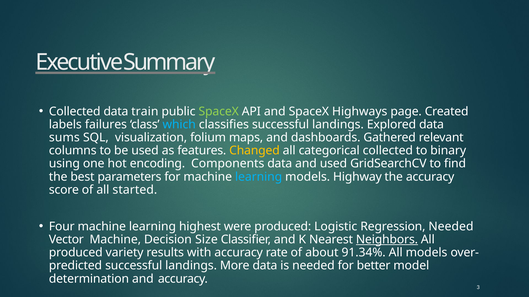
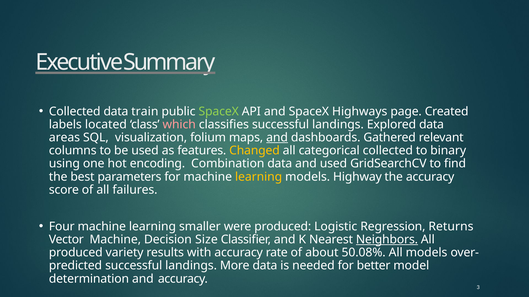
failures: failures -> located (106, 125)
which colour: light blue -> pink (179, 125)
sums: sums -> areas (64, 138)
and underline: none -> present (277, 138)
Components: Components -> Combination (228, 164)
learning colour: light blue -> yellow (259, 177)
started: started -> failures (135, 190)
highest: highest -> smaller (200, 227)
Regression Needed: Needed -> Returns (451, 227)
91.34%: 91.34% -> 50.08% (364, 253)
